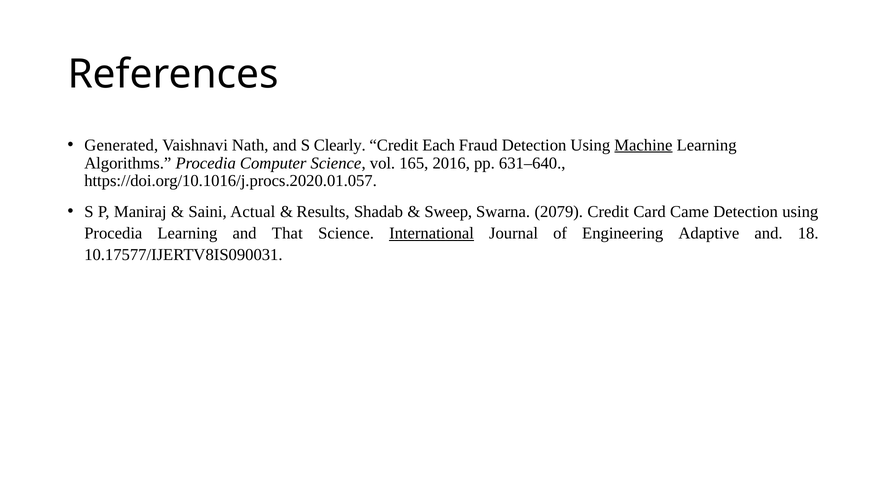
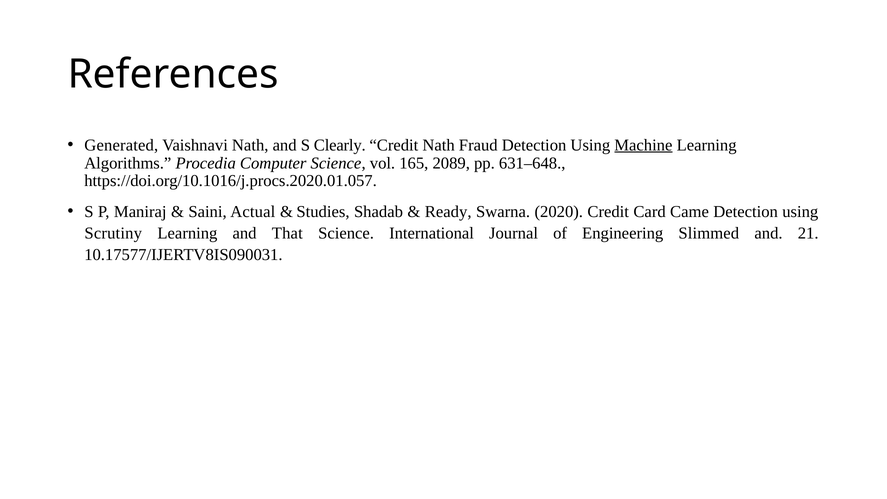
Credit Each: Each -> Nath (439, 145)
2016: 2016 -> 2089 (451, 163)
631–640: 631–640 -> 631–648 (532, 163)
Results: Results -> Studies (323, 212)
Sweep: Sweep -> Ready (448, 212)
2079: 2079 -> 2020 (559, 212)
Procedia: Procedia -> Scrutiny (113, 233)
International underline: present -> none (432, 233)
Adaptive: Adaptive -> Slimmed (709, 233)
18: 18 -> 21 (808, 233)
